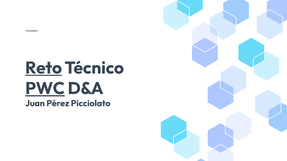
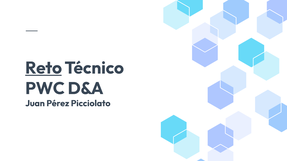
PWC underline: present -> none (45, 89)
